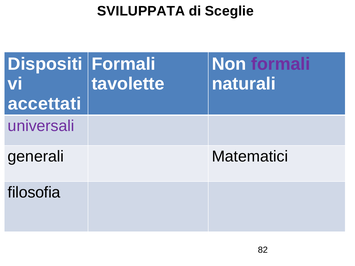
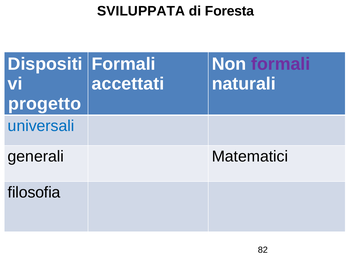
Sceglie: Sceglie -> Foresta (230, 11)
tavolette: tavolette -> accettati (128, 84)
accettati: accettati -> progetto (45, 104)
universali colour: purple -> blue (41, 126)
